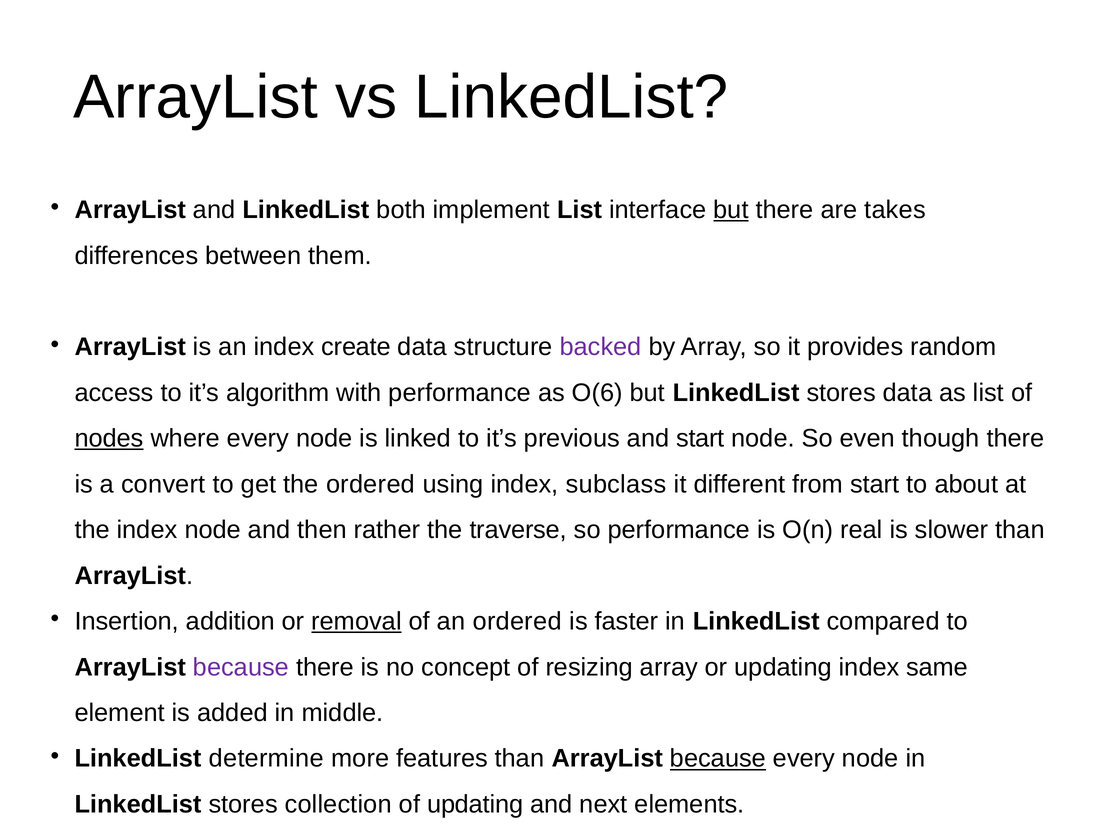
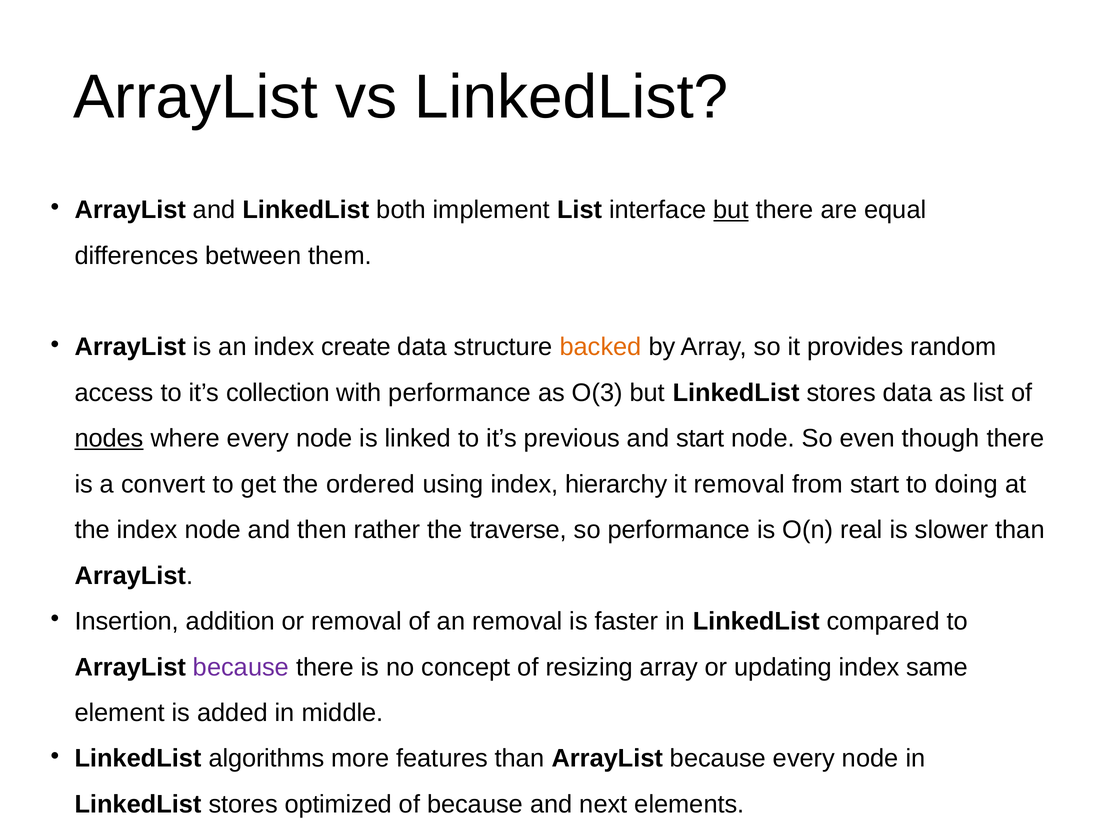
takes: takes -> equal (895, 210)
backed colour: purple -> orange (601, 347)
algorithm: algorithm -> collection (278, 393)
O(6: O(6 -> O(3 (597, 393)
subclass: subclass -> hierarchy (616, 484)
it different: different -> removal (739, 484)
about: about -> doing (966, 484)
removal underline: present -> none (357, 621)
an ordered: ordered -> removal (517, 621)
determine: determine -> algorithms (266, 759)
because underline: present -> none (718, 759)
collection: collection -> optimized (338, 804)
of updating: updating -> because (475, 804)
